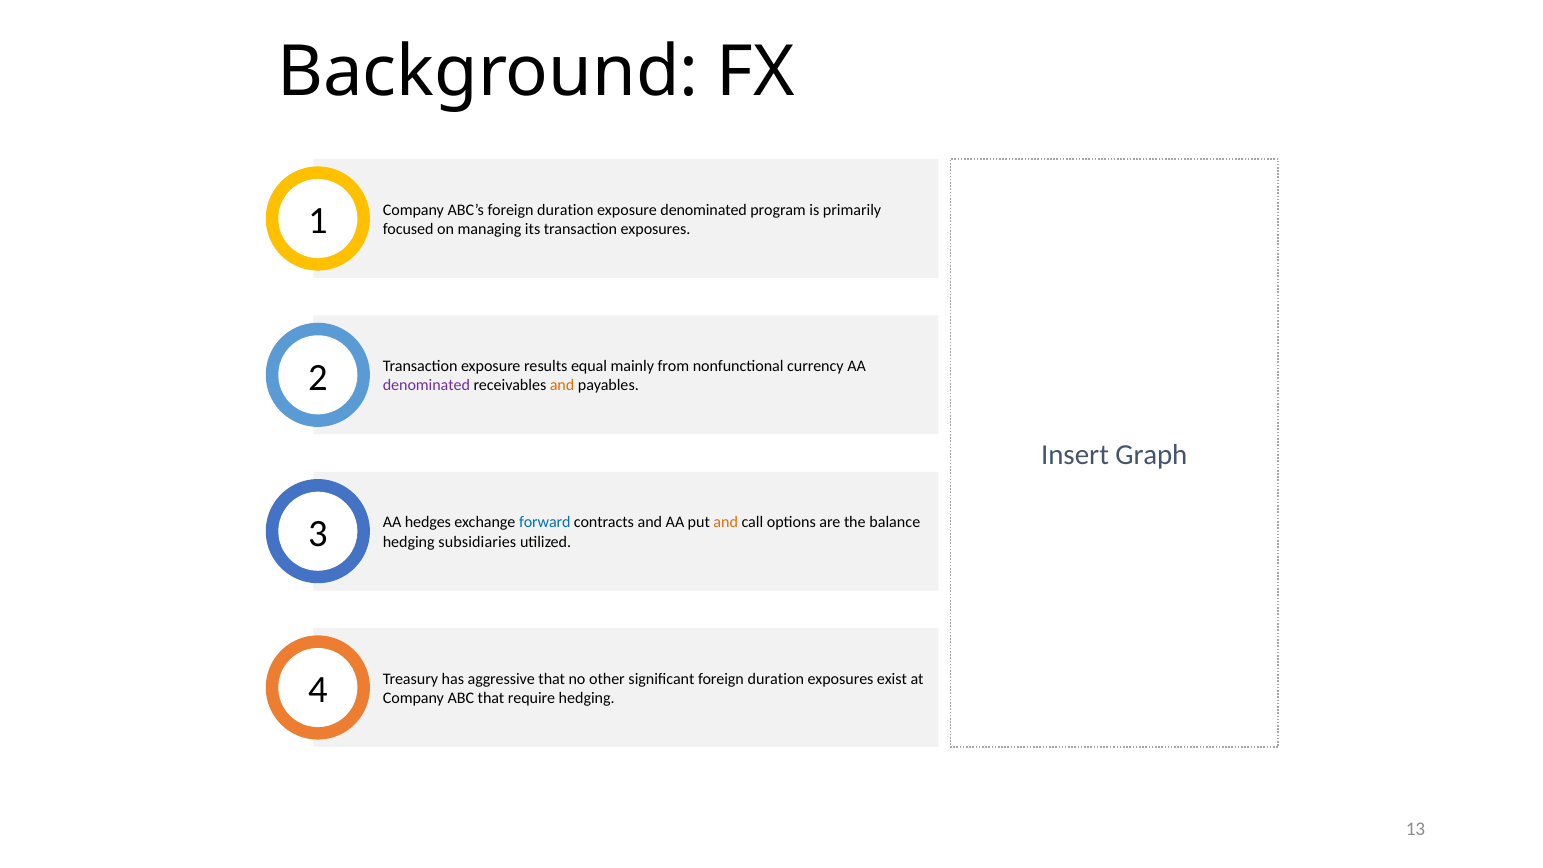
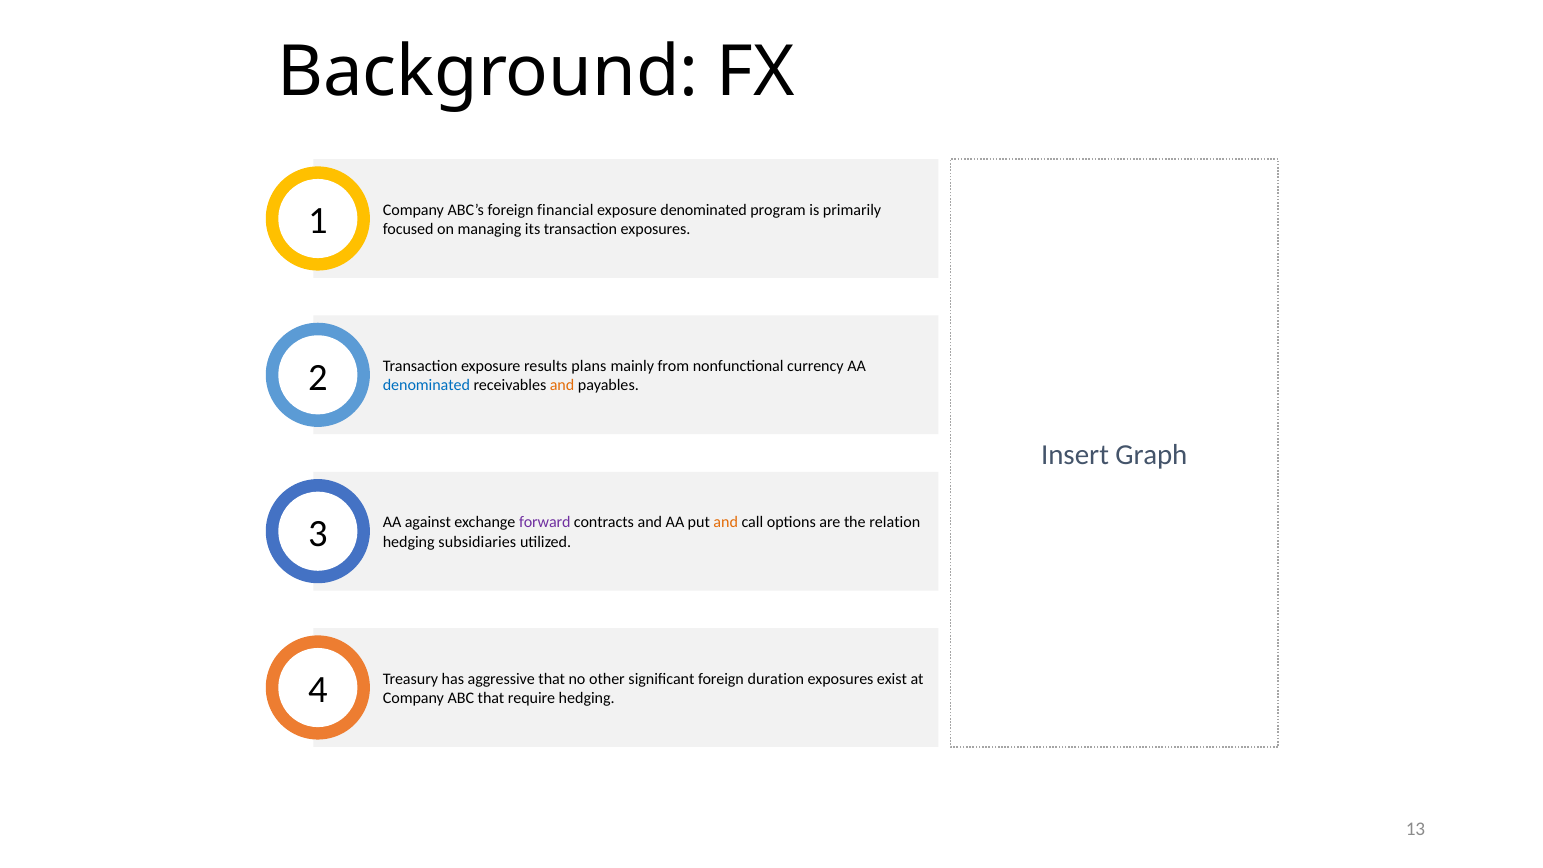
ABC’s foreign duration: duration -> financial (565, 210)
equal: equal -> plans (589, 366)
denominated colour: purple -> blue (426, 386)
hedges: hedges -> against (428, 523)
forward colour: blue -> purple (545, 523)
balance: balance -> relation (895, 523)
